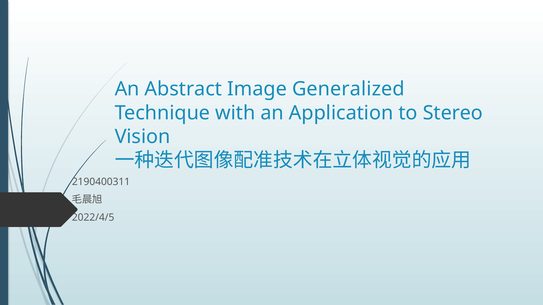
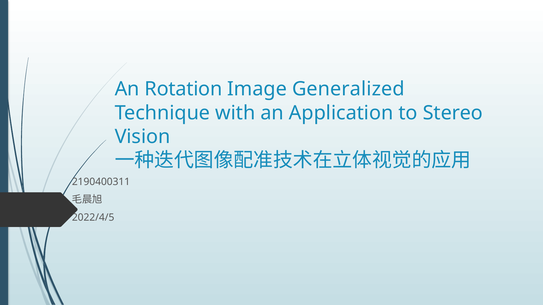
Abstract: Abstract -> Rotation (183, 89)
